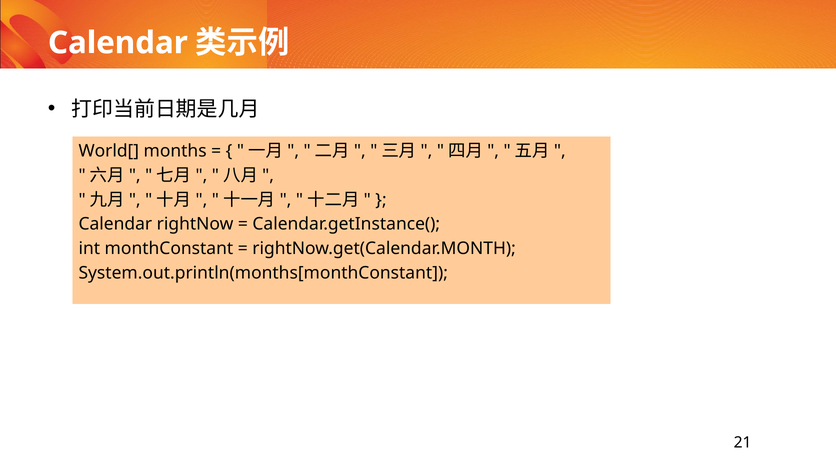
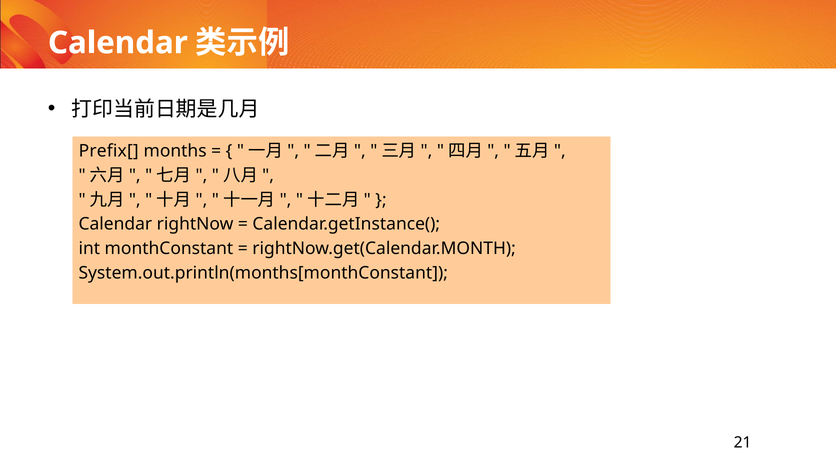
World[: World[ -> Prefix[ (109, 151)
